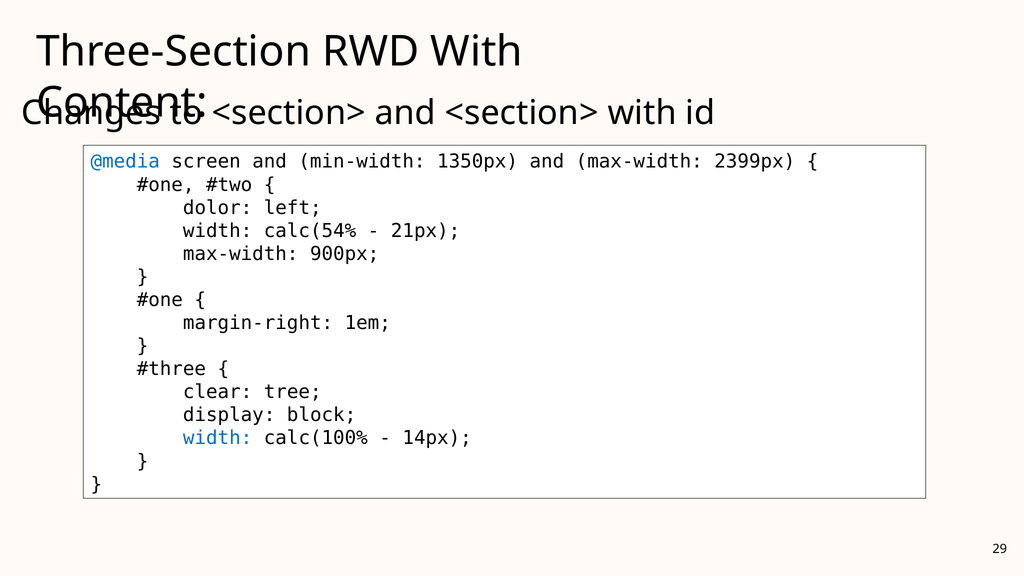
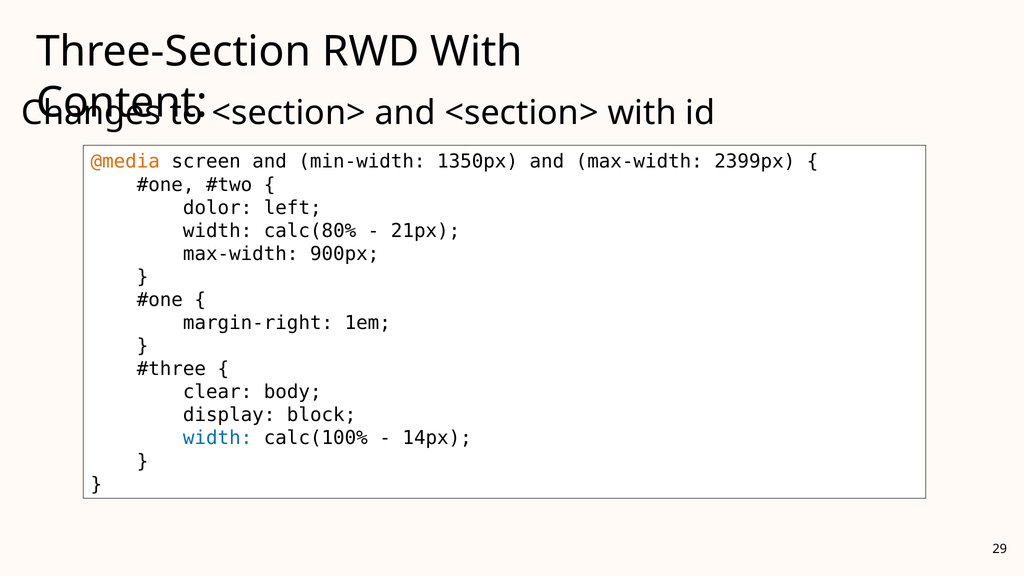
@media colour: blue -> orange (125, 162)
calc(54%: calc(54% -> calc(80% (310, 231)
tree: tree -> body (293, 392)
